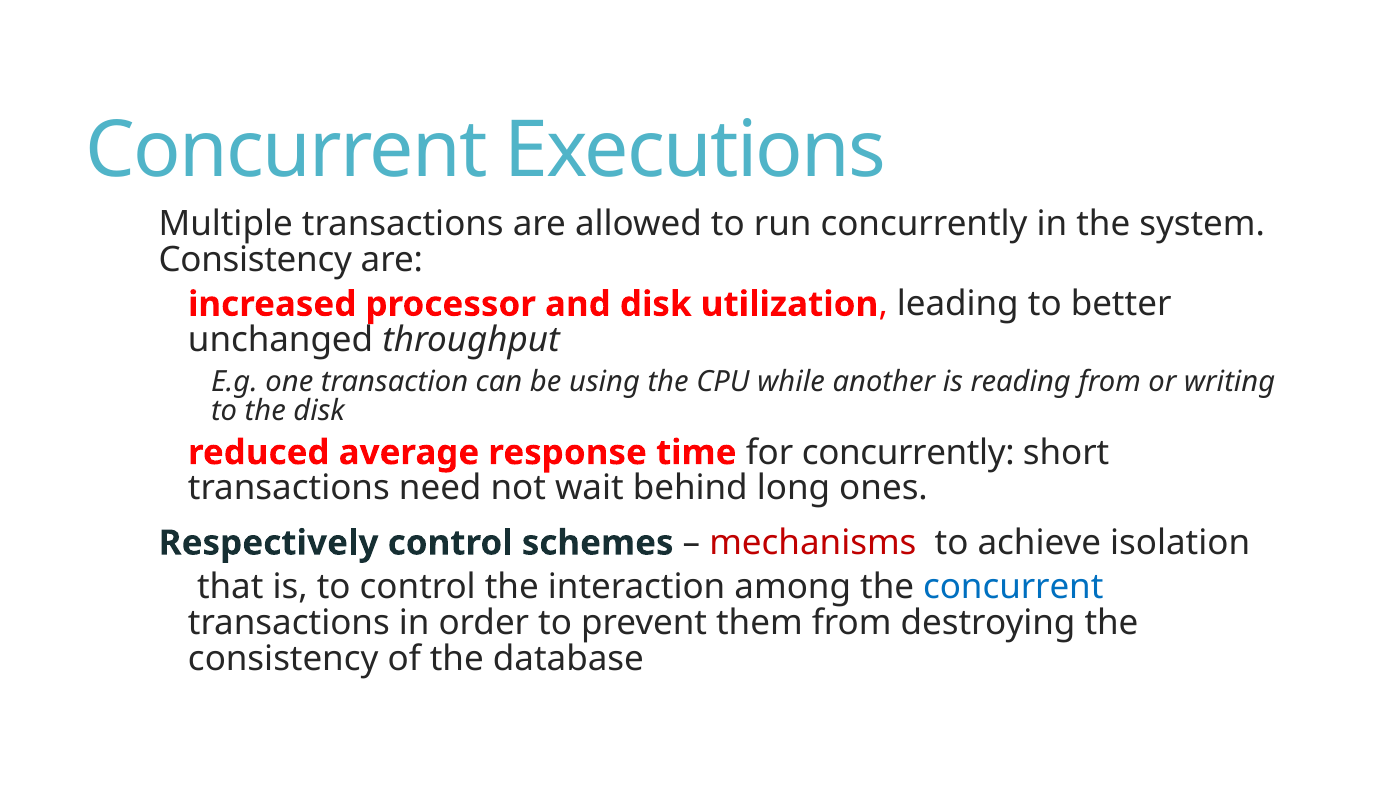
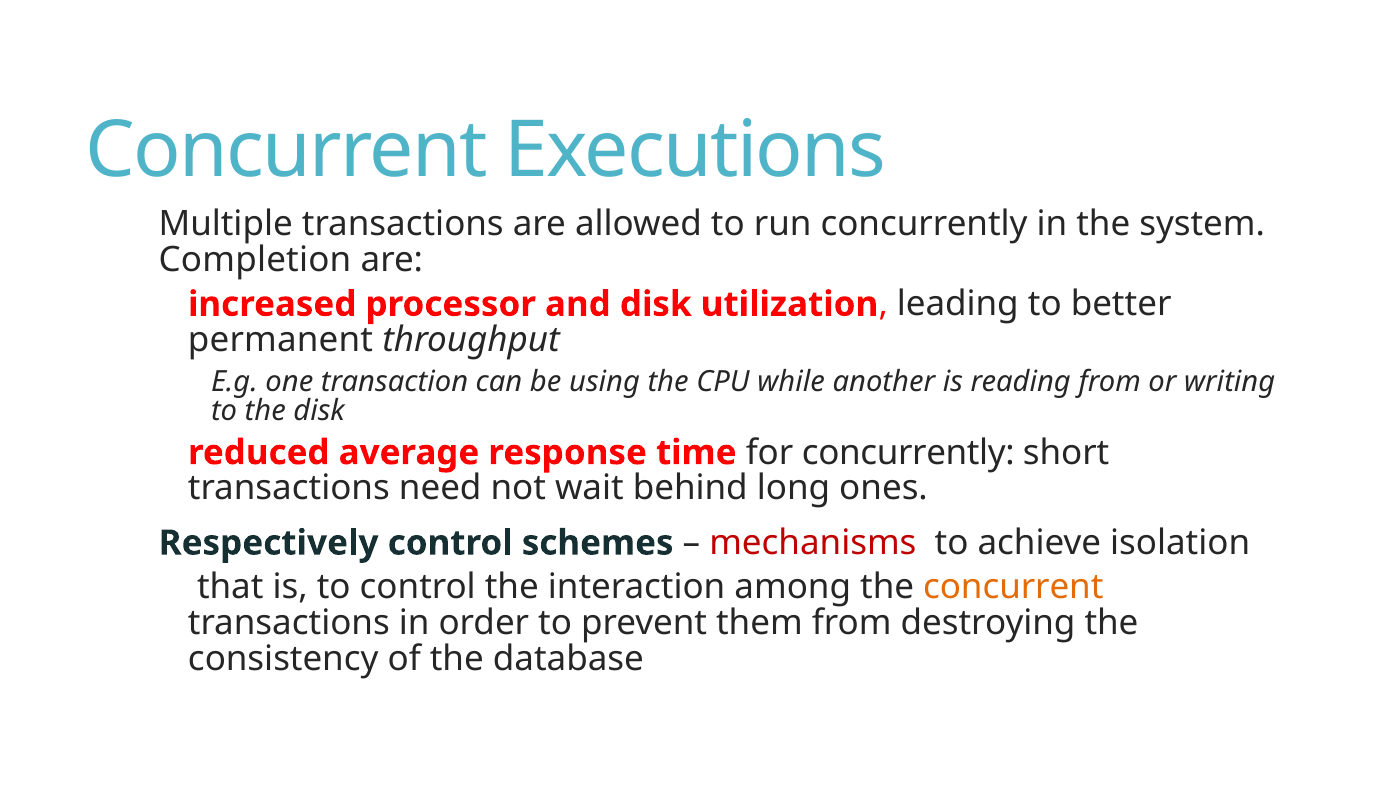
Consistency: Consistency -> Completion (255, 260)
unchanged: unchanged -> permanent (280, 340)
concurrent colour: blue -> orange (1013, 587)
